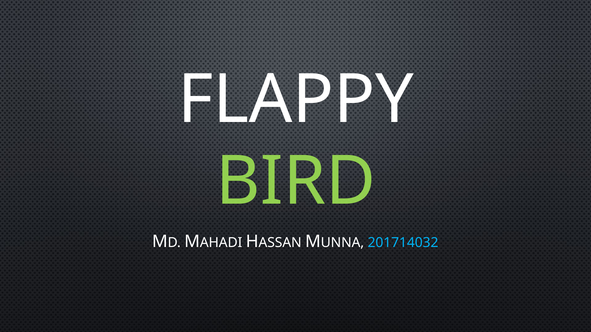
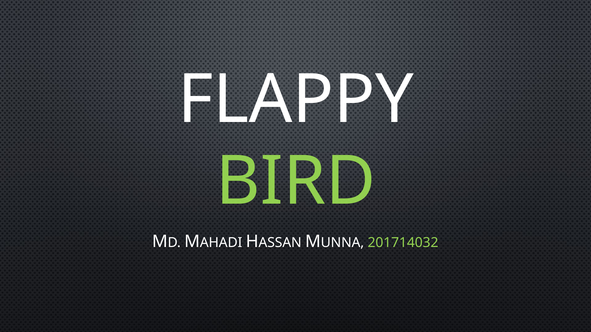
201714032 colour: light blue -> light green (403, 243)
